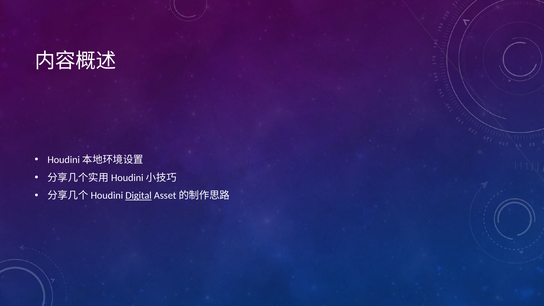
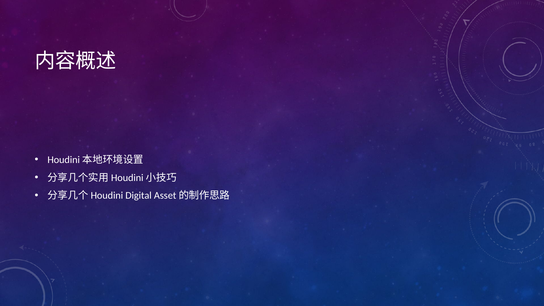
Digital underline: present -> none (139, 196)
